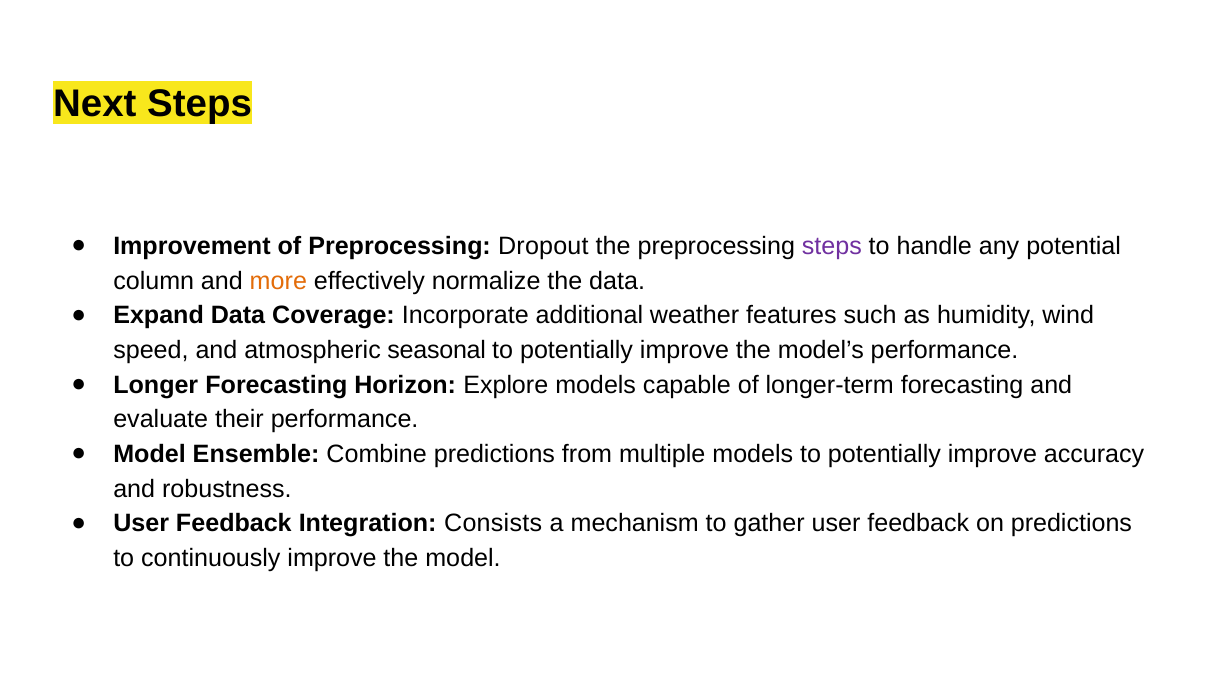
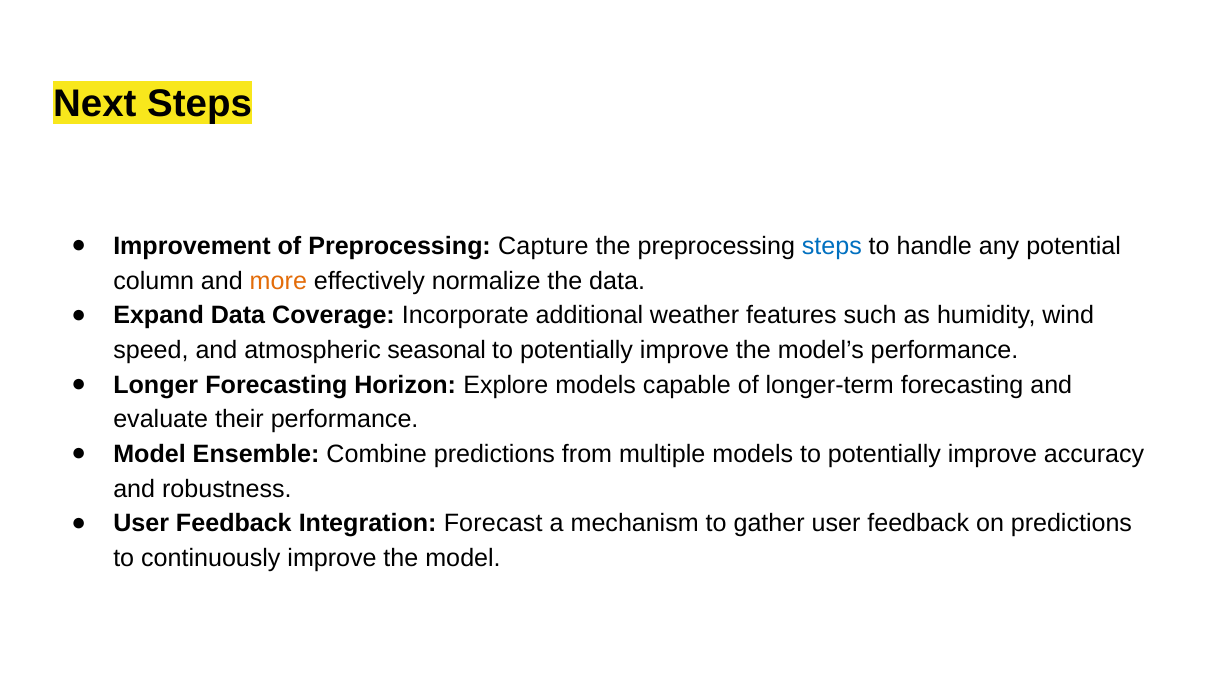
Dropout: Dropout -> Capture (543, 246)
steps colour: purple -> blue (832, 246)
Consists: Consists -> Forecast (493, 523)
